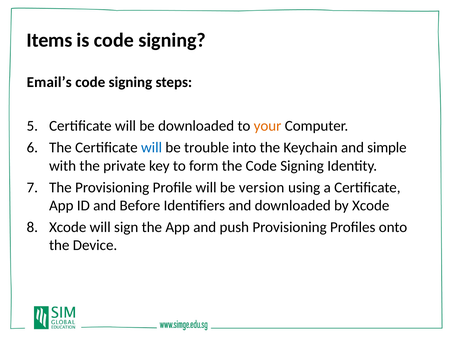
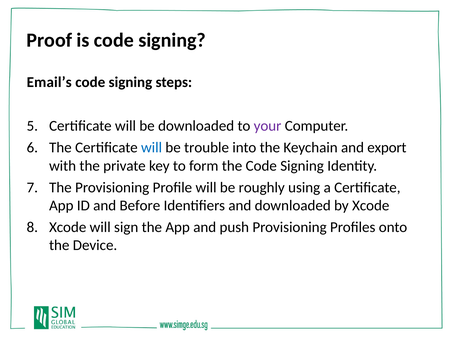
Items: Items -> Proof (49, 40)
your colour: orange -> purple (268, 126)
simple: simple -> export (387, 147)
version: version -> roughly (262, 187)
